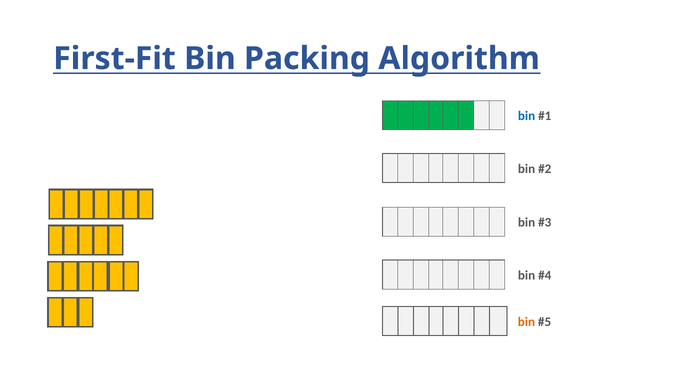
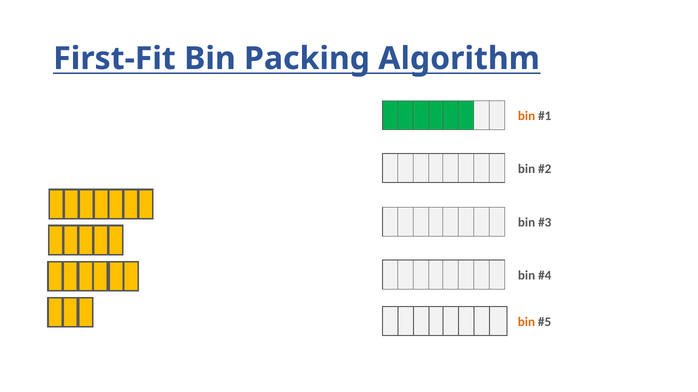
bin colour: blue -> orange (527, 116)
